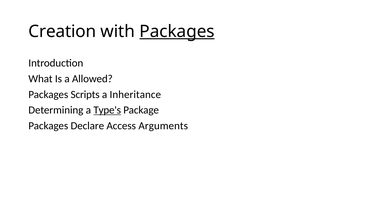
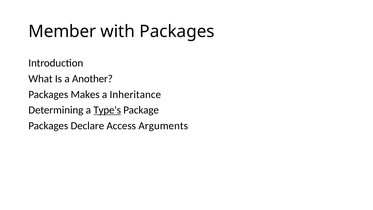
Creation: Creation -> Member (62, 31)
Packages underline: present -> none (177, 31)
Allowed: Allowed -> Another (92, 79)
Scripts: Scripts -> Makes (85, 94)
